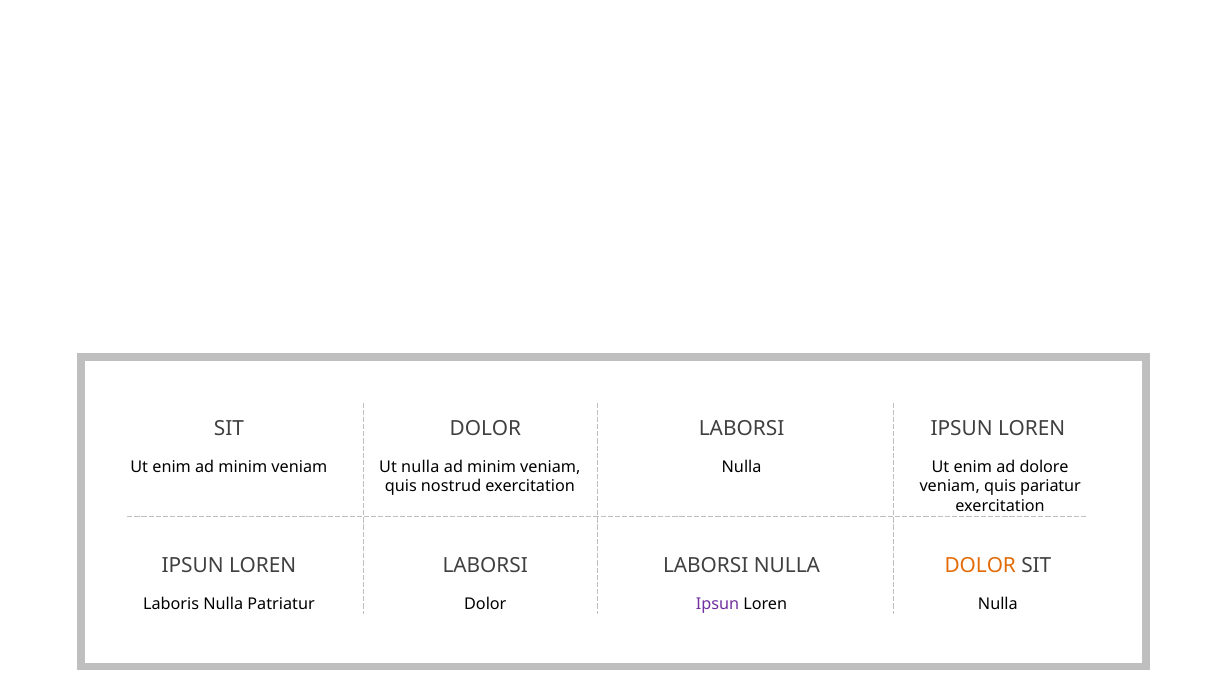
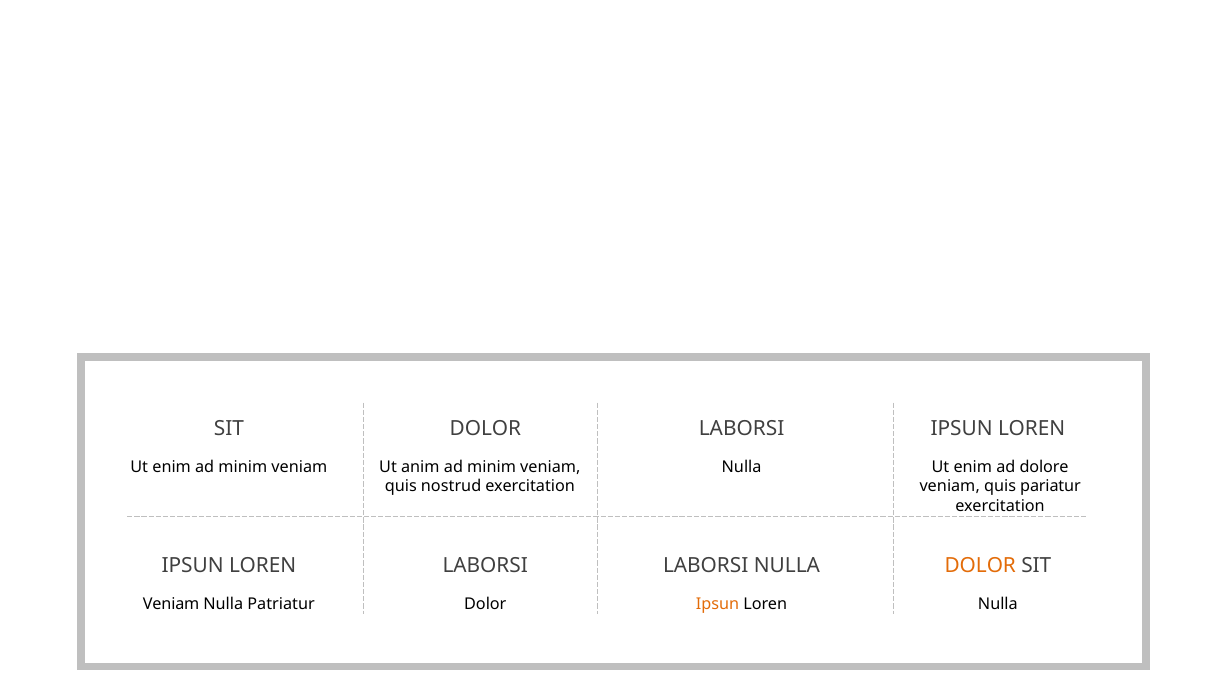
Ut nulla: nulla -> anim (420, 467)
Laboris: Laboris -> Veniam (171, 604)
Ipsun colour: purple -> orange (717, 604)
